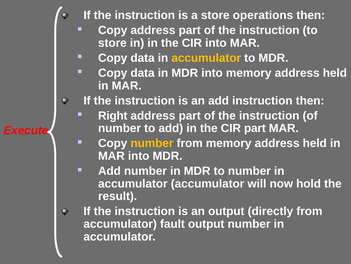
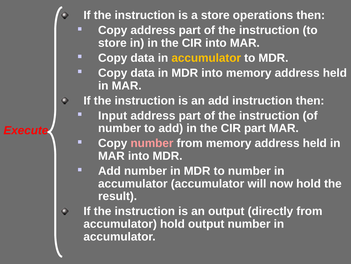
Right: Right -> Input (113, 115)
number colour: yellow -> pink (152, 143)
accumulator fault: fault -> hold (172, 223)
